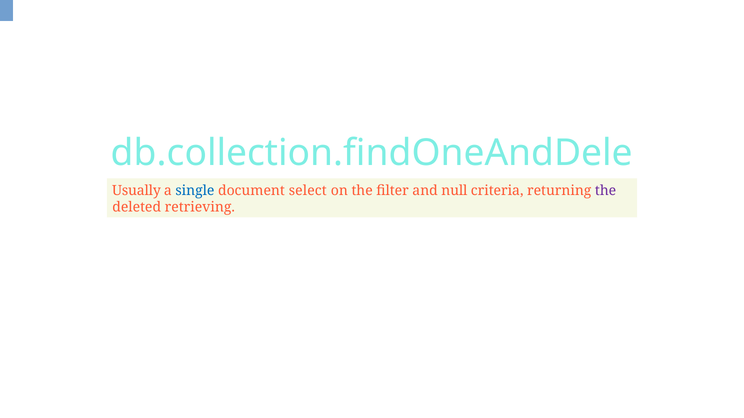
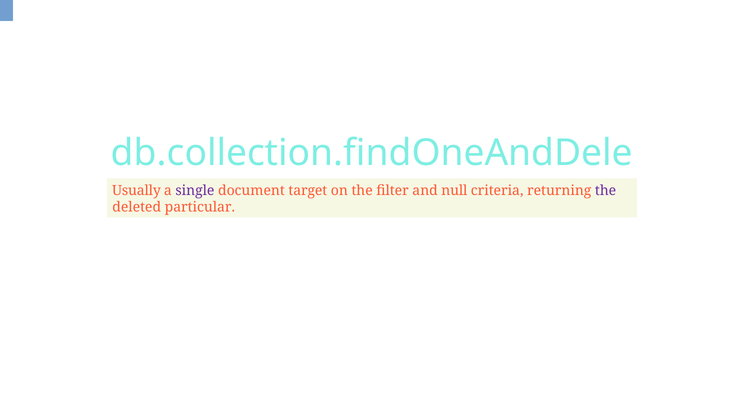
single colour: blue -> purple (195, 191)
select: select -> target (308, 191)
retrieving: retrieving -> particular (200, 207)
